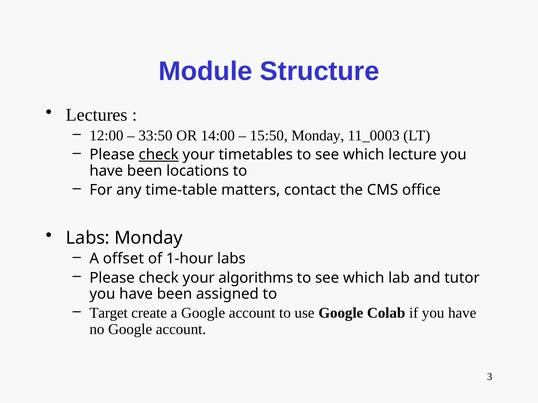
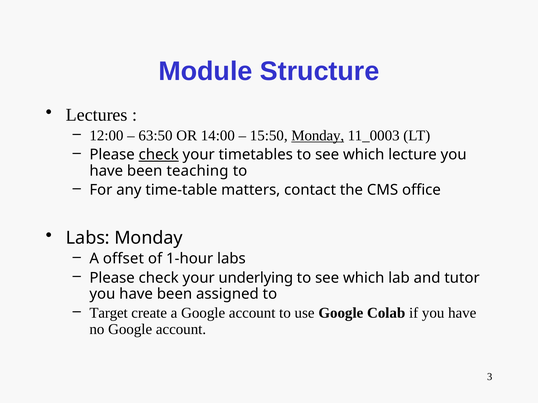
33:50: 33:50 -> 63:50 (155, 136)
Monday underline: none -> present (318, 136)
locations: locations -> teaching (198, 171)
algorithms: algorithms -> underlying (256, 278)
